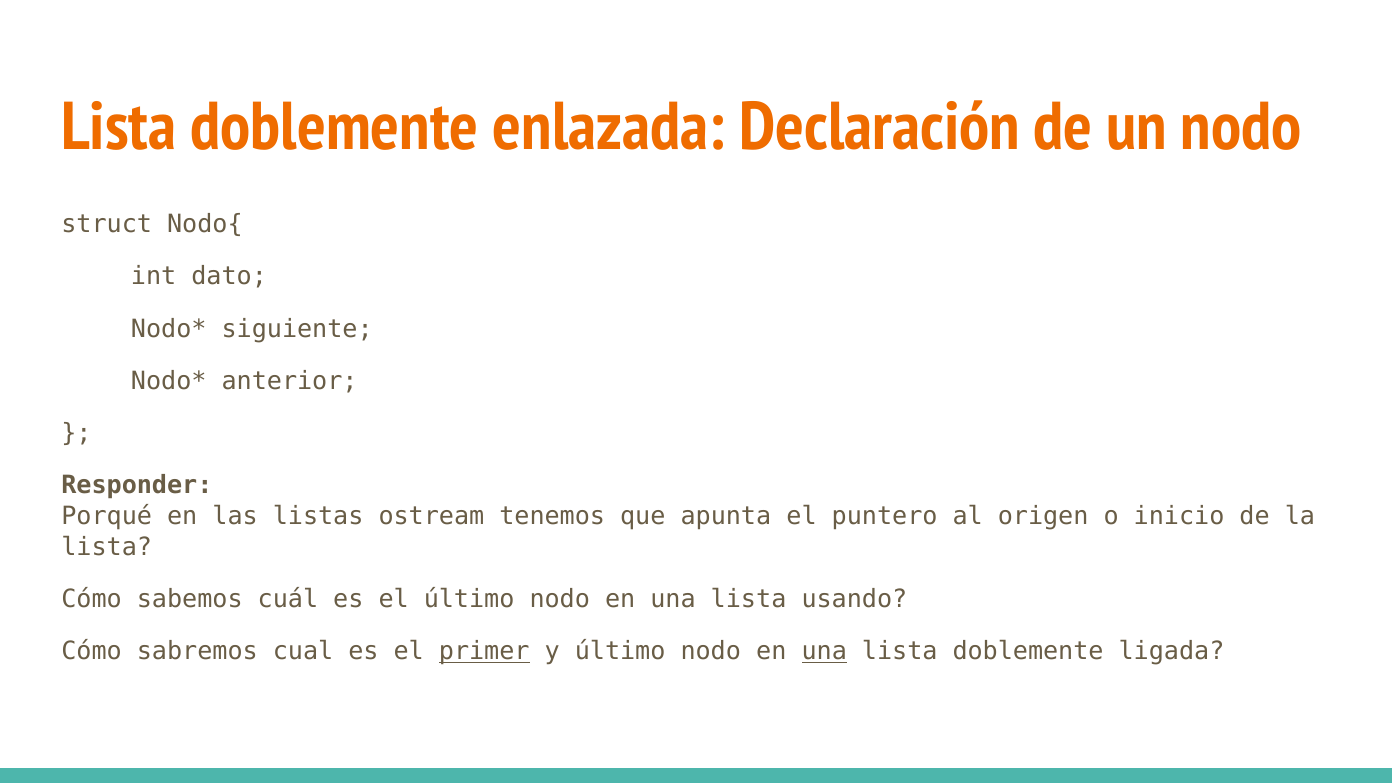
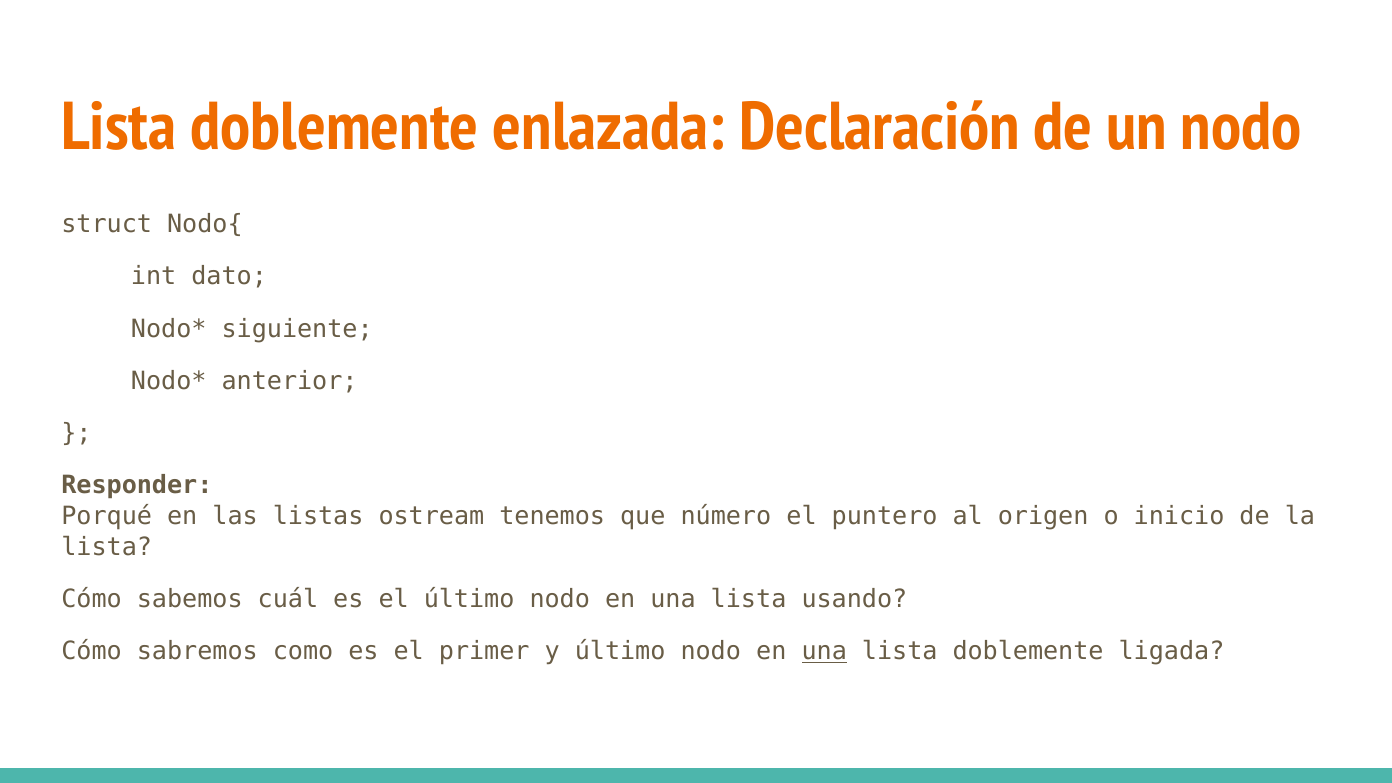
apunta: apunta -> número (726, 516)
cual: cual -> como (303, 652)
primer underline: present -> none (484, 652)
